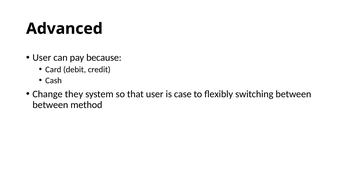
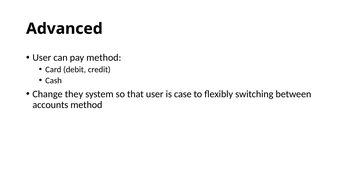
pay because: because -> method (104, 58)
between: between -> accounts (50, 105)
